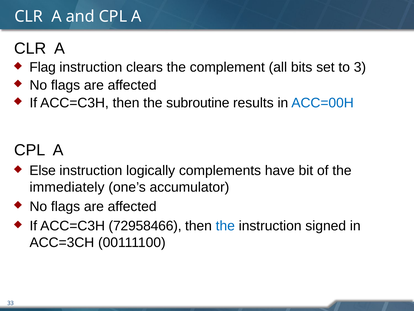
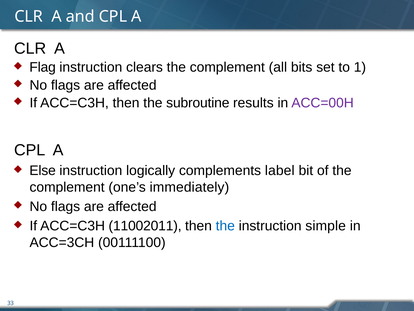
3: 3 -> 1 (360, 67)
ACC=00H colour: blue -> purple (323, 103)
have: have -> label (280, 170)
immediately: immediately -> complement (67, 187)
accumulator: accumulator -> immediately (189, 187)
72958466: 72958466 -> 11002011 (145, 226)
signed: signed -> simple (326, 226)
